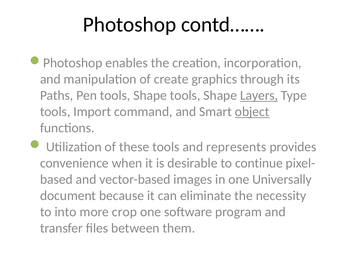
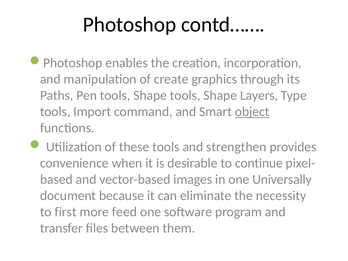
Layers underline: present -> none (259, 96)
represents: represents -> strengthen (236, 147)
into: into -> first (66, 212)
crop: crop -> feed (124, 212)
